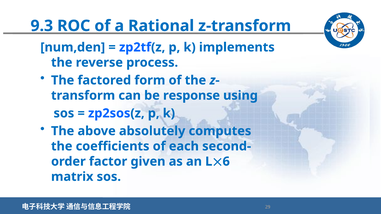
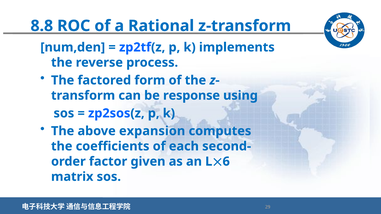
9.3: 9.3 -> 8.8 (42, 26)
absolutely: absolutely -> expansion (152, 131)
